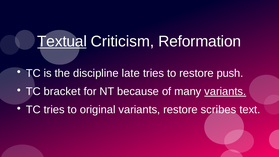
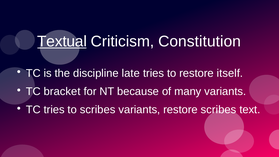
Reformation: Reformation -> Constitution (200, 41)
push: push -> itself (230, 73)
variants underline: present -> none (225, 91)
to original: original -> scribes (98, 110)
